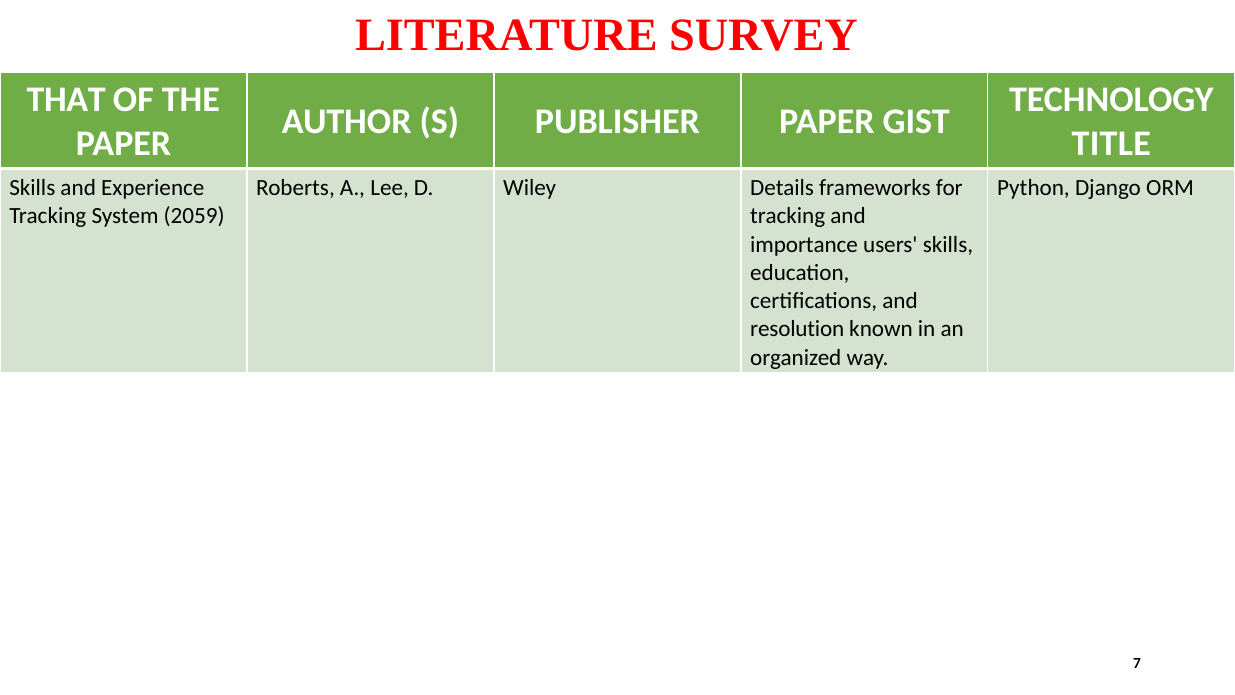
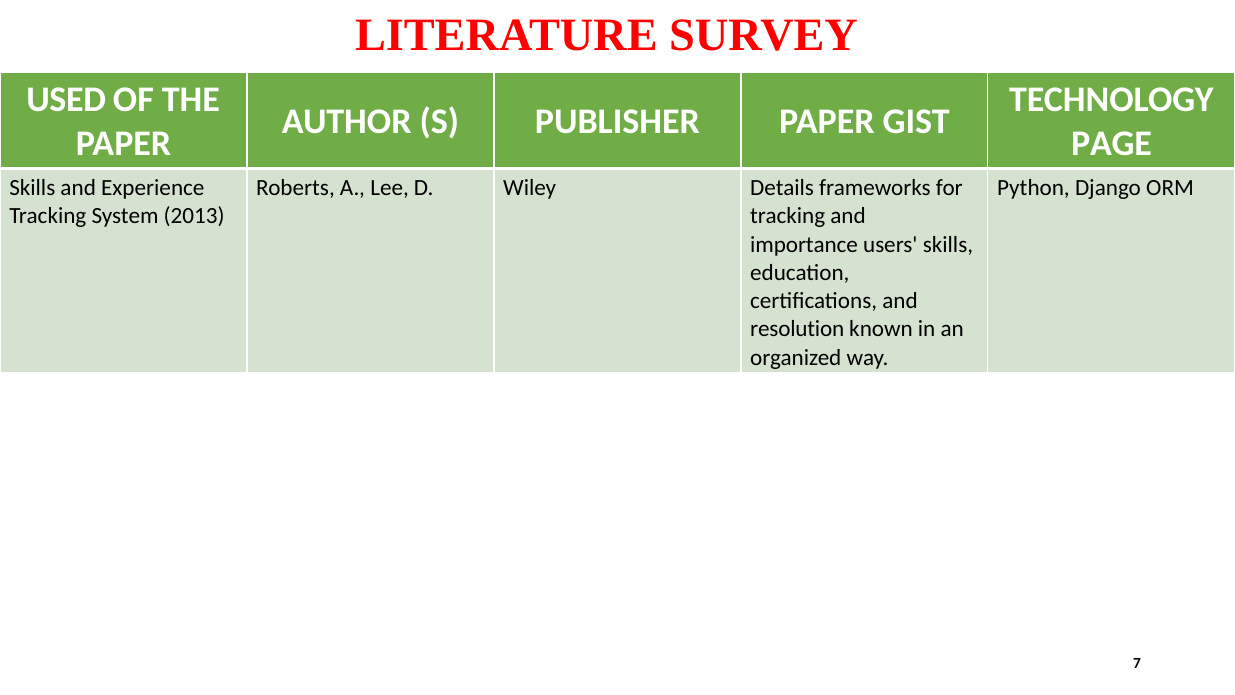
THAT: THAT -> USED (66, 100)
TITLE: TITLE -> PAGE (1112, 144)
2059: 2059 -> 2013 (194, 216)
